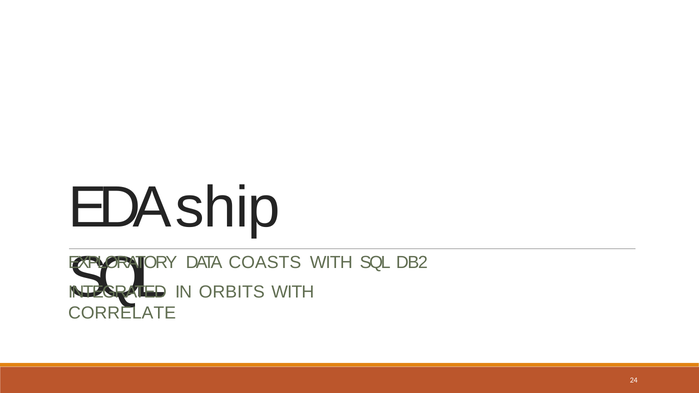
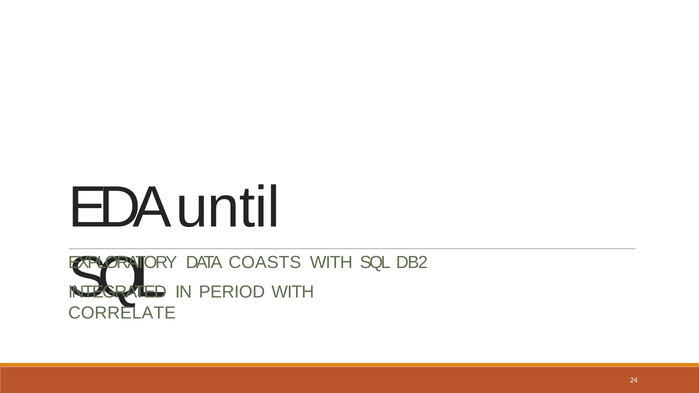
ship: ship -> until (228, 208)
ORBITS: ORBITS -> PERIOD (232, 292)
